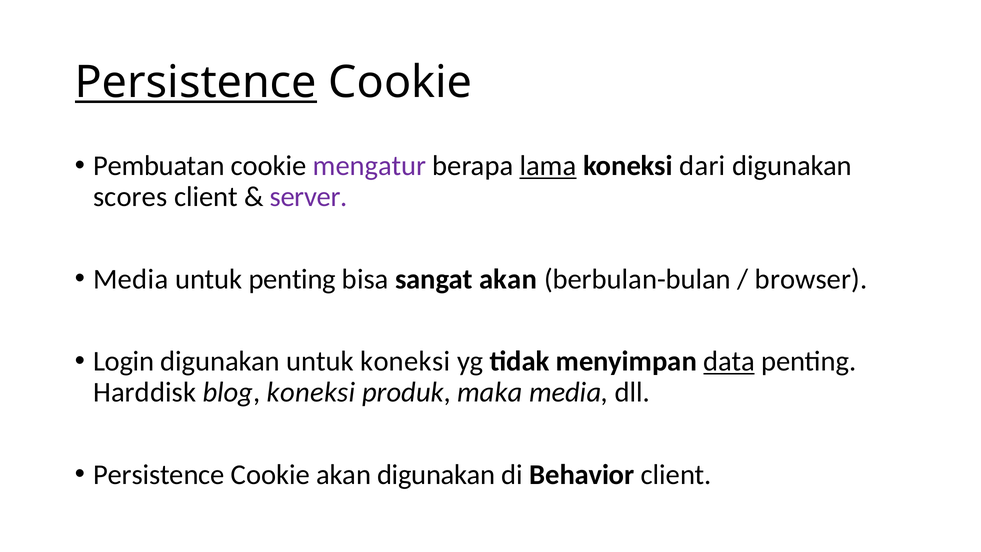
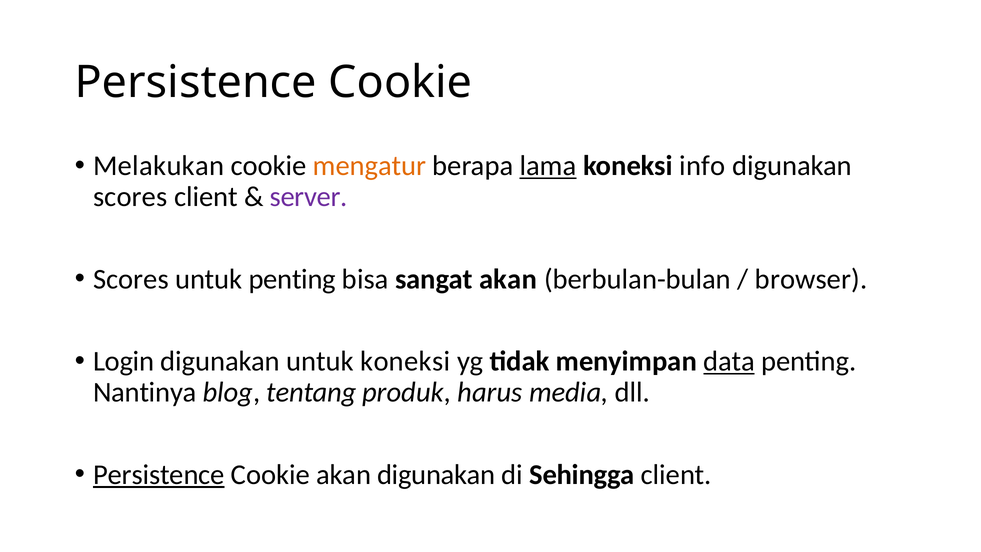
Persistence underline: present -> none (196, 82)
Pembuatan: Pembuatan -> Melakukan (159, 166)
mengatur colour: purple -> orange (369, 166)
dari: dari -> info (702, 166)
Media: Media -> Scores (131, 279)
Harddisk: Harddisk -> Nantinya (145, 392)
blog koneksi: koneksi -> tentang (311, 392)
maka: maka -> harus (490, 392)
Persistence underline: none -> present (159, 474)
Behavior: Behavior -> Sehingga (582, 474)
